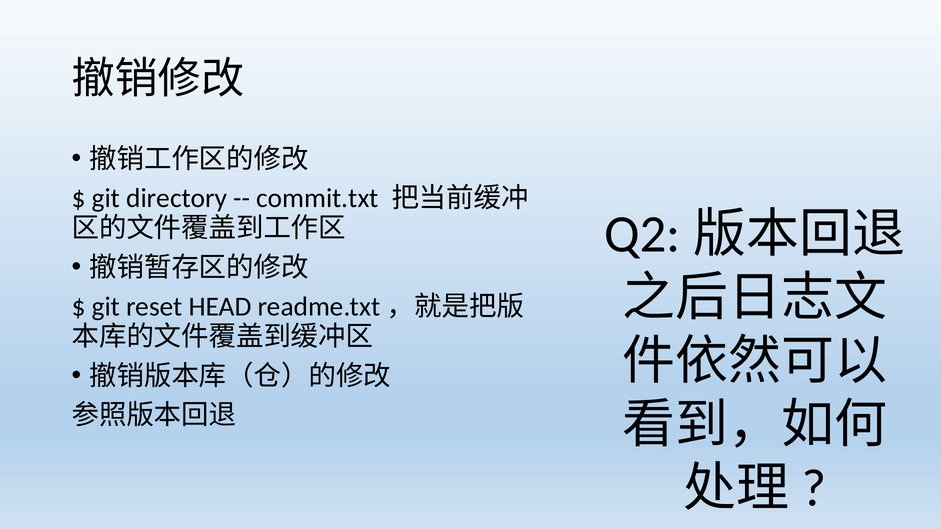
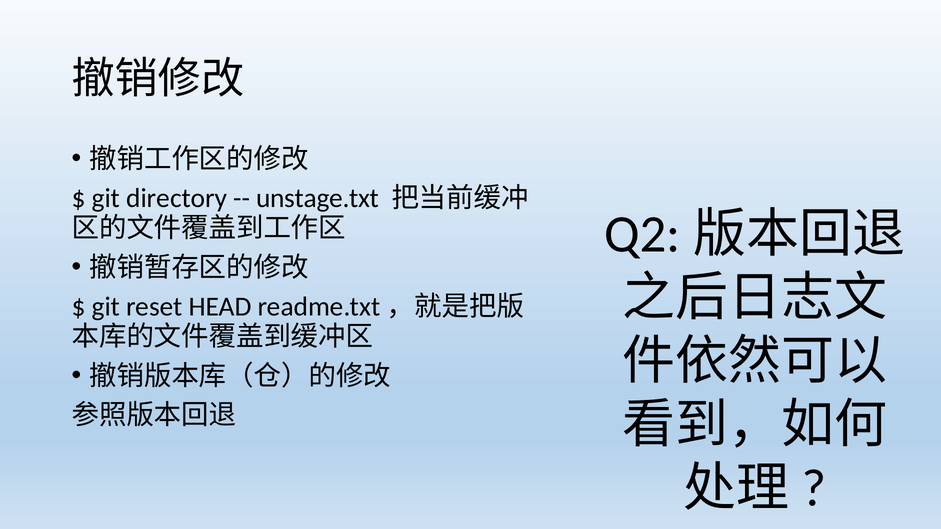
commit.txt: commit.txt -> unstage.txt (318, 199)
